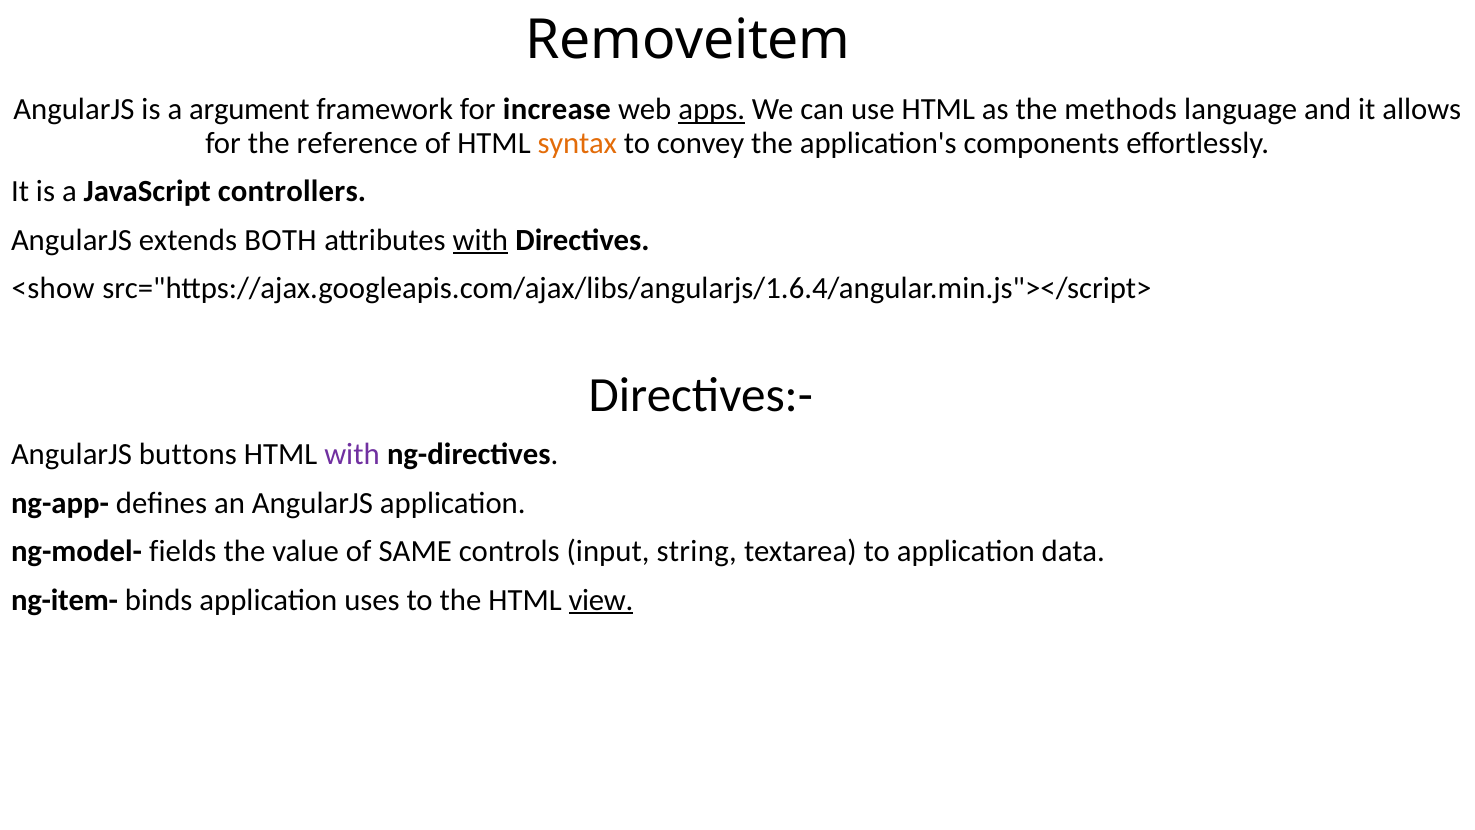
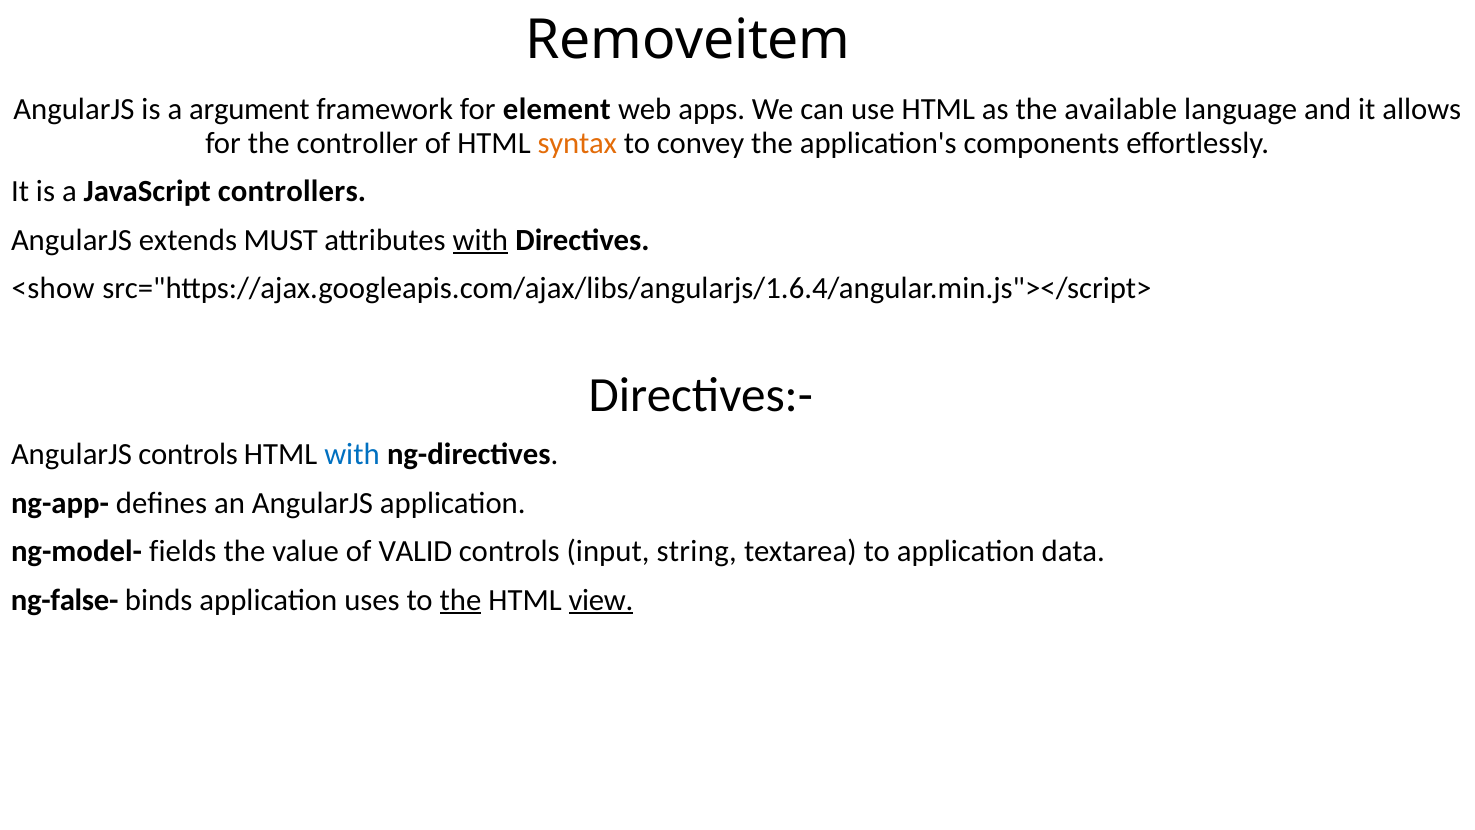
increase: increase -> element (557, 110)
apps underline: present -> none (712, 110)
methods: methods -> available (1121, 110)
reference: reference -> controller (357, 143)
BOTH: BOTH -> MUST (281, 240)
AngularJS buttons: buttons -> controls (188, 454)
with colour: purple -> blue (352, 454)
SAME: SAME -> VALID (415, 551)
ng-item-: ng-item- -> ng-false- (65, 600)
the underline: none -> present (461, 600)
